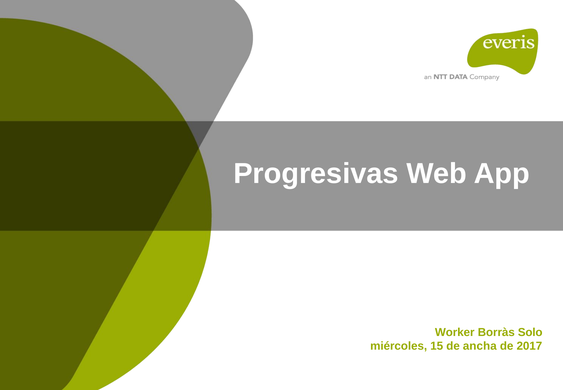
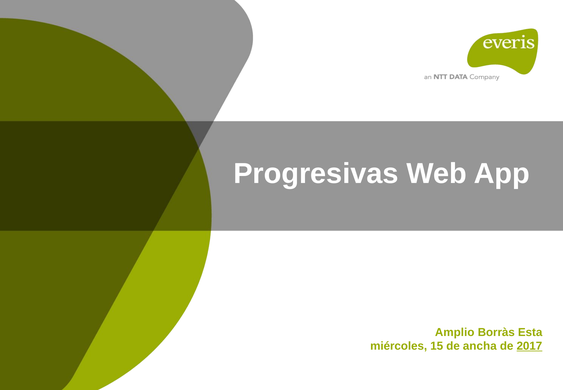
Worker: Worker -> Amplio (455, 332)
Solo: Solo -> Esta (530, 332)
2017 underline: none -> present (529, 346)
